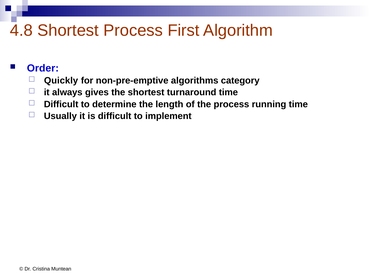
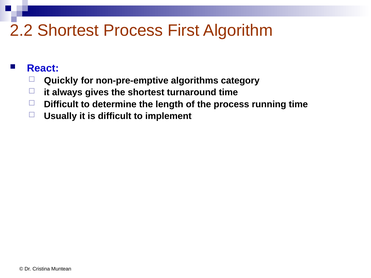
4.8: 4.8 -> 2.2 (21, 31)
Order: Order -> React (43, 68)
